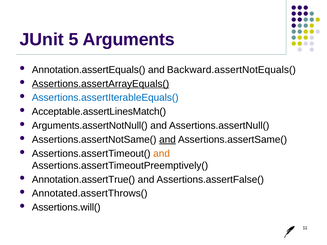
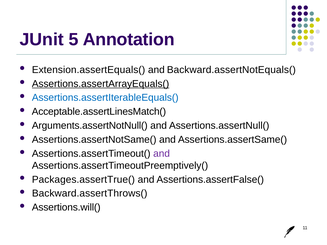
Arguments: Arguments -> Annotation (129, 40)
Annotation.assertEquals(: Annotation.assertEquals( -> Extension.assertEquals( (89, 70)
and underline: present -> none (167, 140)
and colour: orange -> purple (162, 154)
Annotation.assertTrue(: Annotation.assertTrue( -> Packages.assertTrue( (83, 180)
Annotated.assertThrows(: Annotated.assertThrows( -> Backward.assertThrows( (90, 194)
